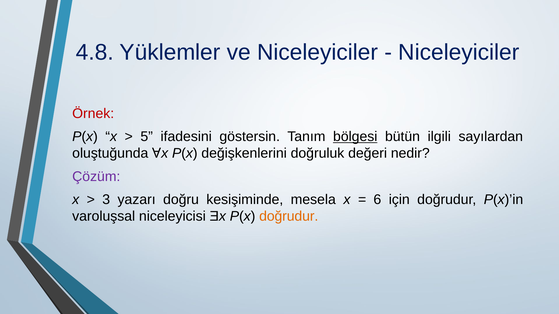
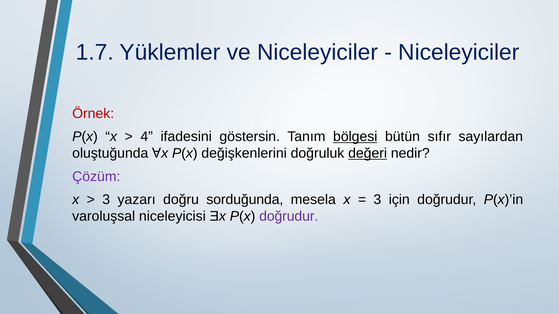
4.8: 4.8 -> 1.7 (95, 52)
5: 5 -> 4 (147, 137)
ilgili: ilgili -> sıfır (439, 137)
değeri underline: none -> present (368, 154)
kesişiminde: kesişiminde -> sorduğunda (245, 200)
6: 6 -> 3 (377, 200)
doğrudur colour: orange -> purple (289, 216)
